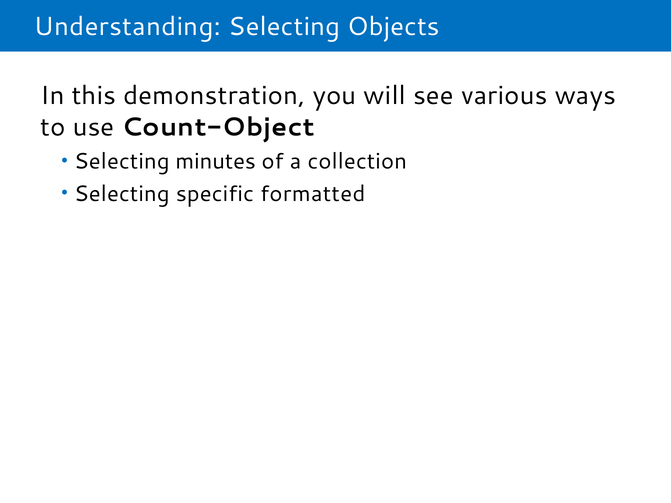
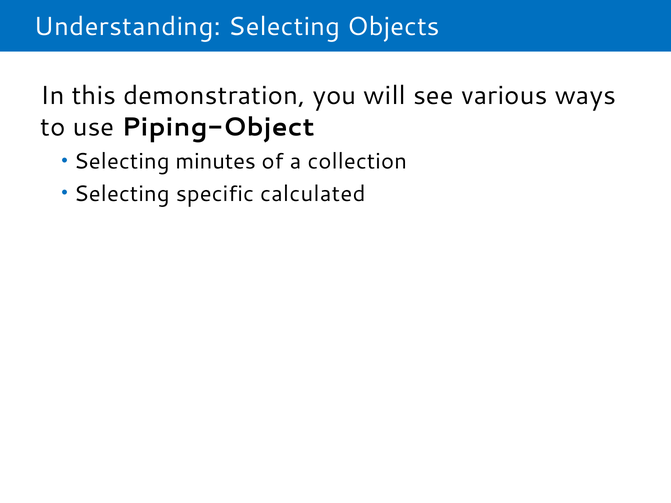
Count-Object: Count-Object -> Piping-Object (218, 127)
formatted: formatted -> calculated (313, 194)
